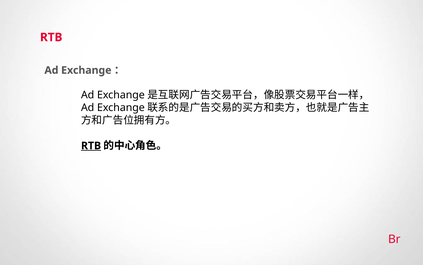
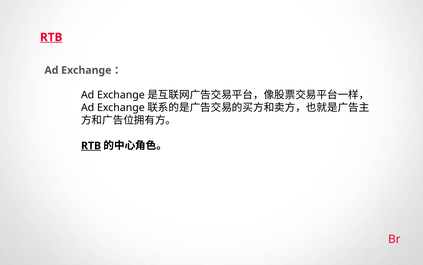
RTB underline: none -> present (51, 37)
